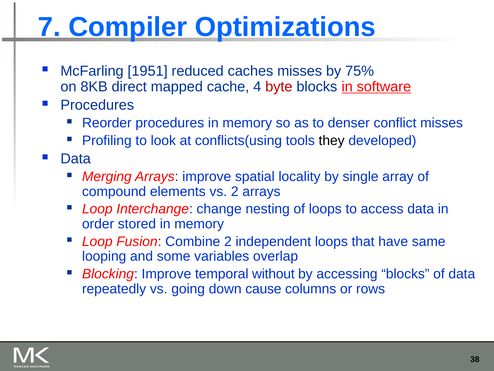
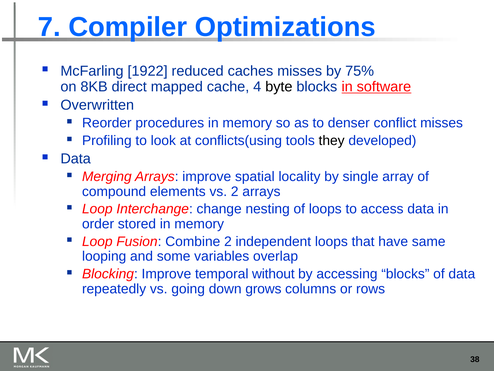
1951: 1951 -> 1922 (148, 71)
byte colour: red -> black (279, 87)
Procedures: Procedures -> Overwritten (97, 105)
cause: cause -> grows (263, 288)
